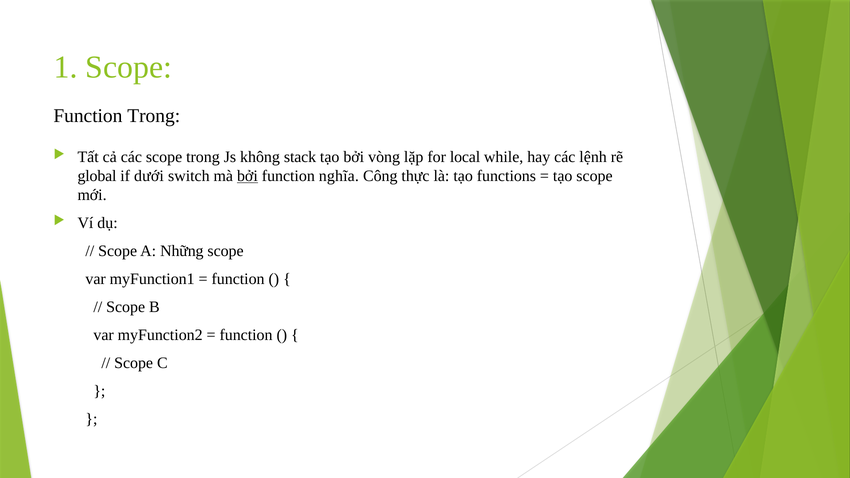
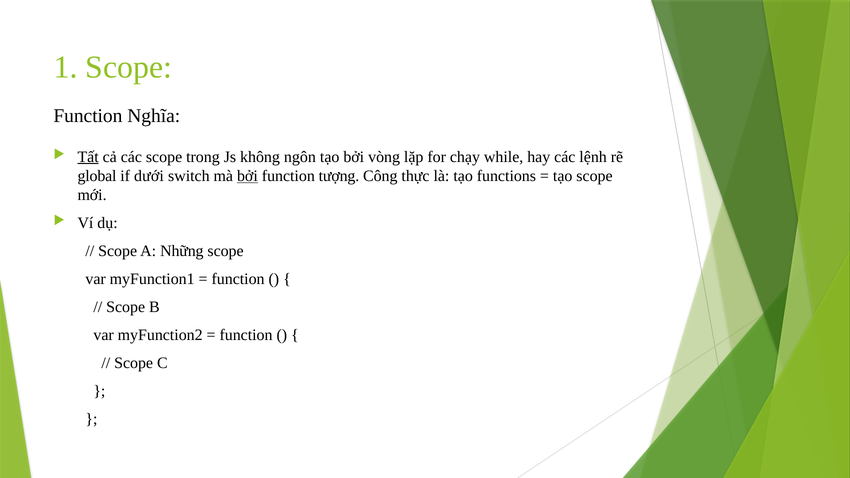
Function Trong: Trong -> Nghĩa (154, 116)
Tất underline: none -> present (88, 157)
stack: stack -> ngôn (300, 157)
local: local -> chạy (465, 157)
nghĩa: nghĩa -> tượng (339, 176)
